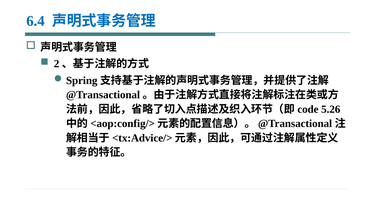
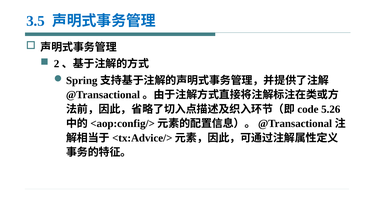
6.4: 6.4 -> 3.5 (36, 21)
